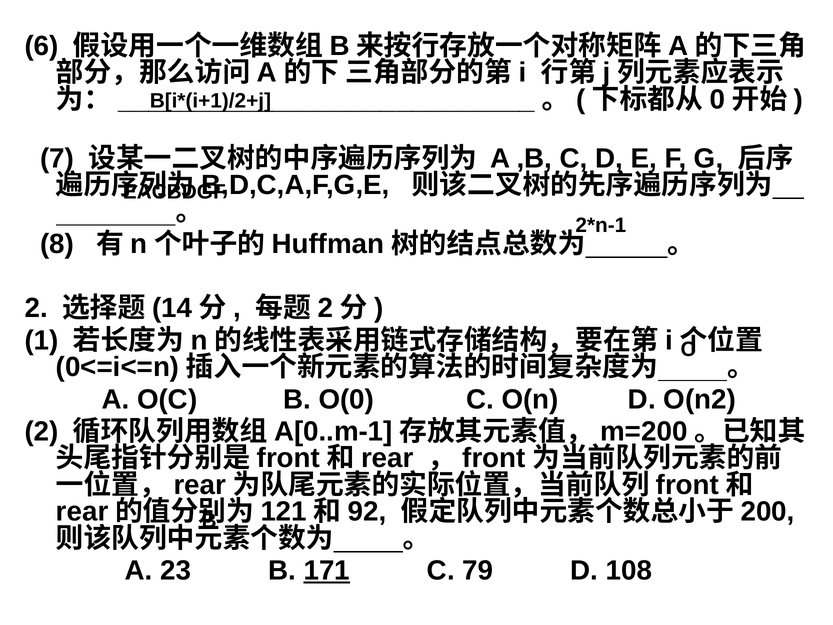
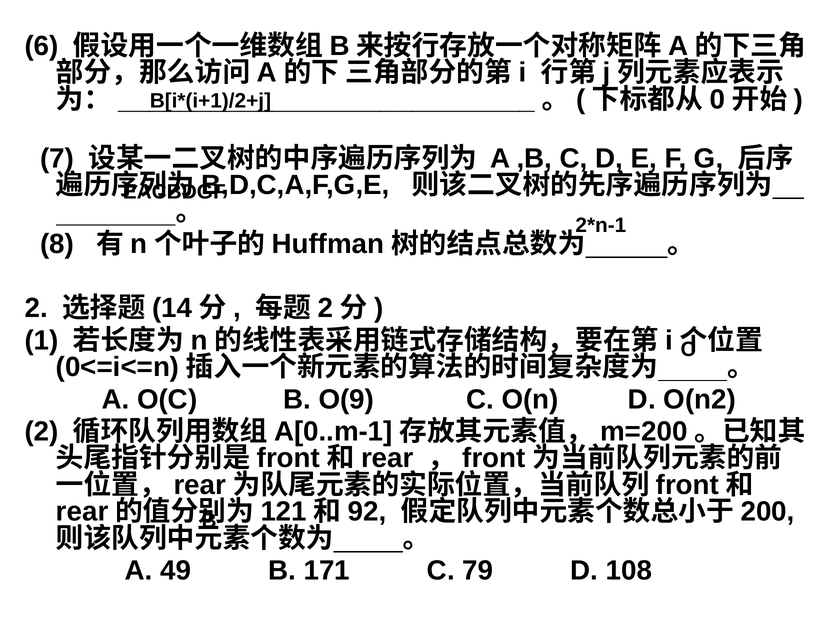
O(0: O(0 -> O(9 (346, 399)
23: 23 -> 49 (176, 570)
171 underline: present -> none (327, 570)
